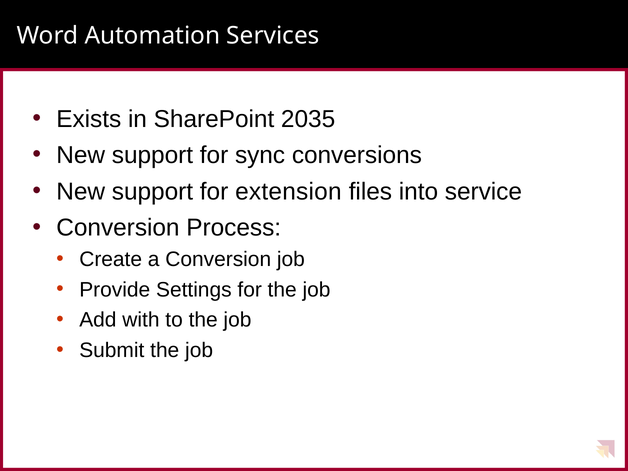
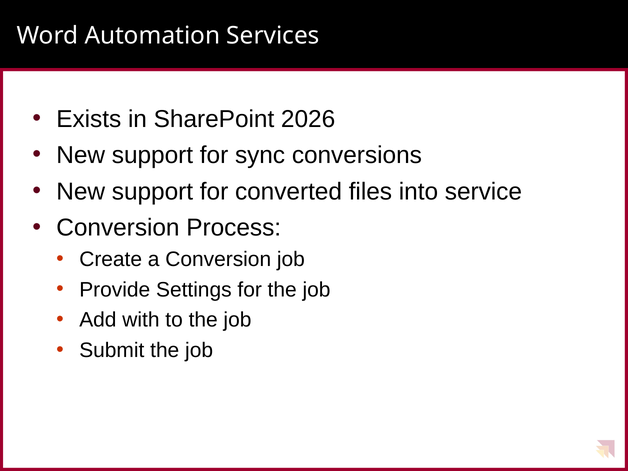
2035: 2035 -> 2026 (308, 119)
extension: extension -> converted (289, 192)
